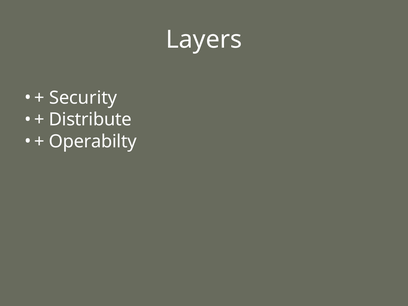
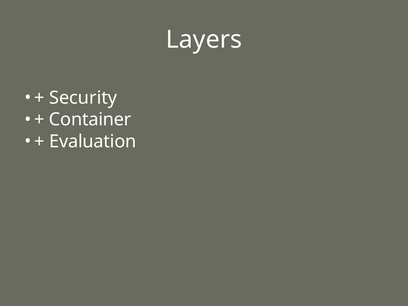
Distribute: Distribute -> Container (90, 120)
Operabilty: Operabilty -> Evaluation (93, 141)
